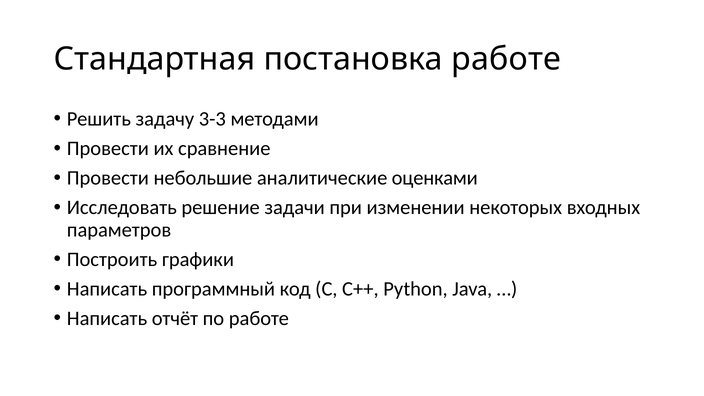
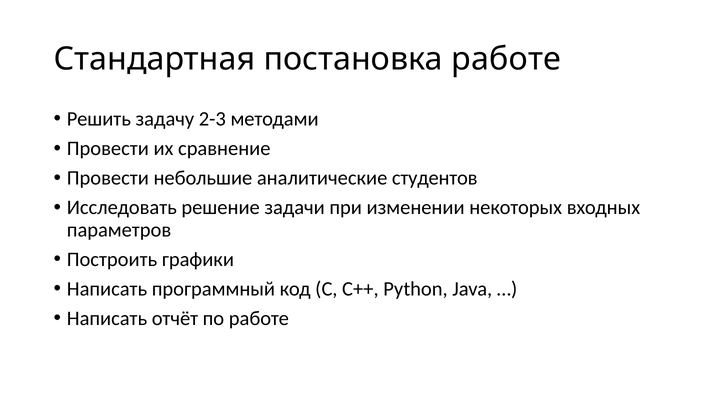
3-3: 3-3 -> 2-3 (212, 119)
оценками: оценками -> студентов (435, 178)
